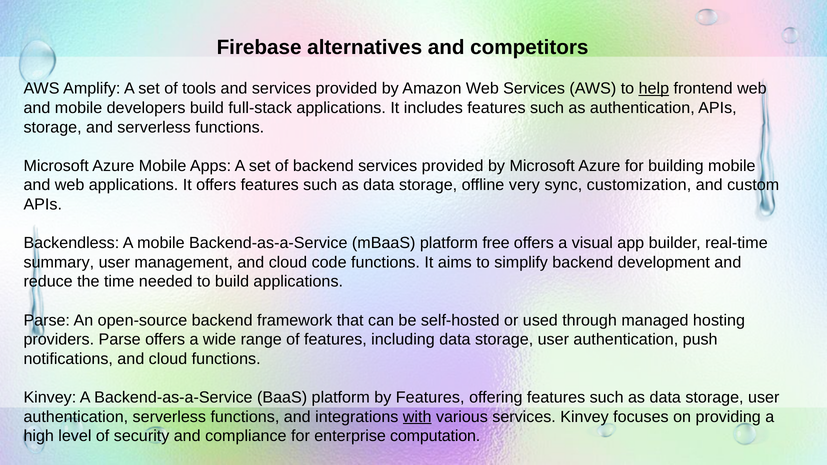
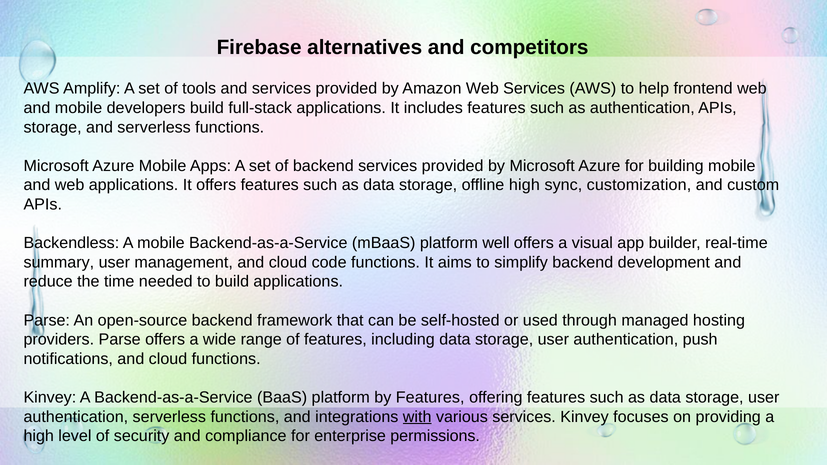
help underline: present -> none (654, 89)
offline very: very -> high (524, 185)
free: free -> well (496, 243)
computation: computation -> permissions (435, 436)
